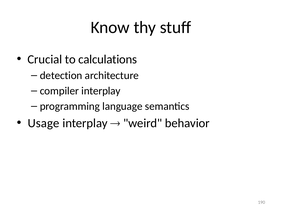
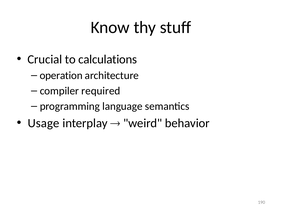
detection: detection -> operation (61, 75)
compiler interplay: interplay -> required (101, 91)
